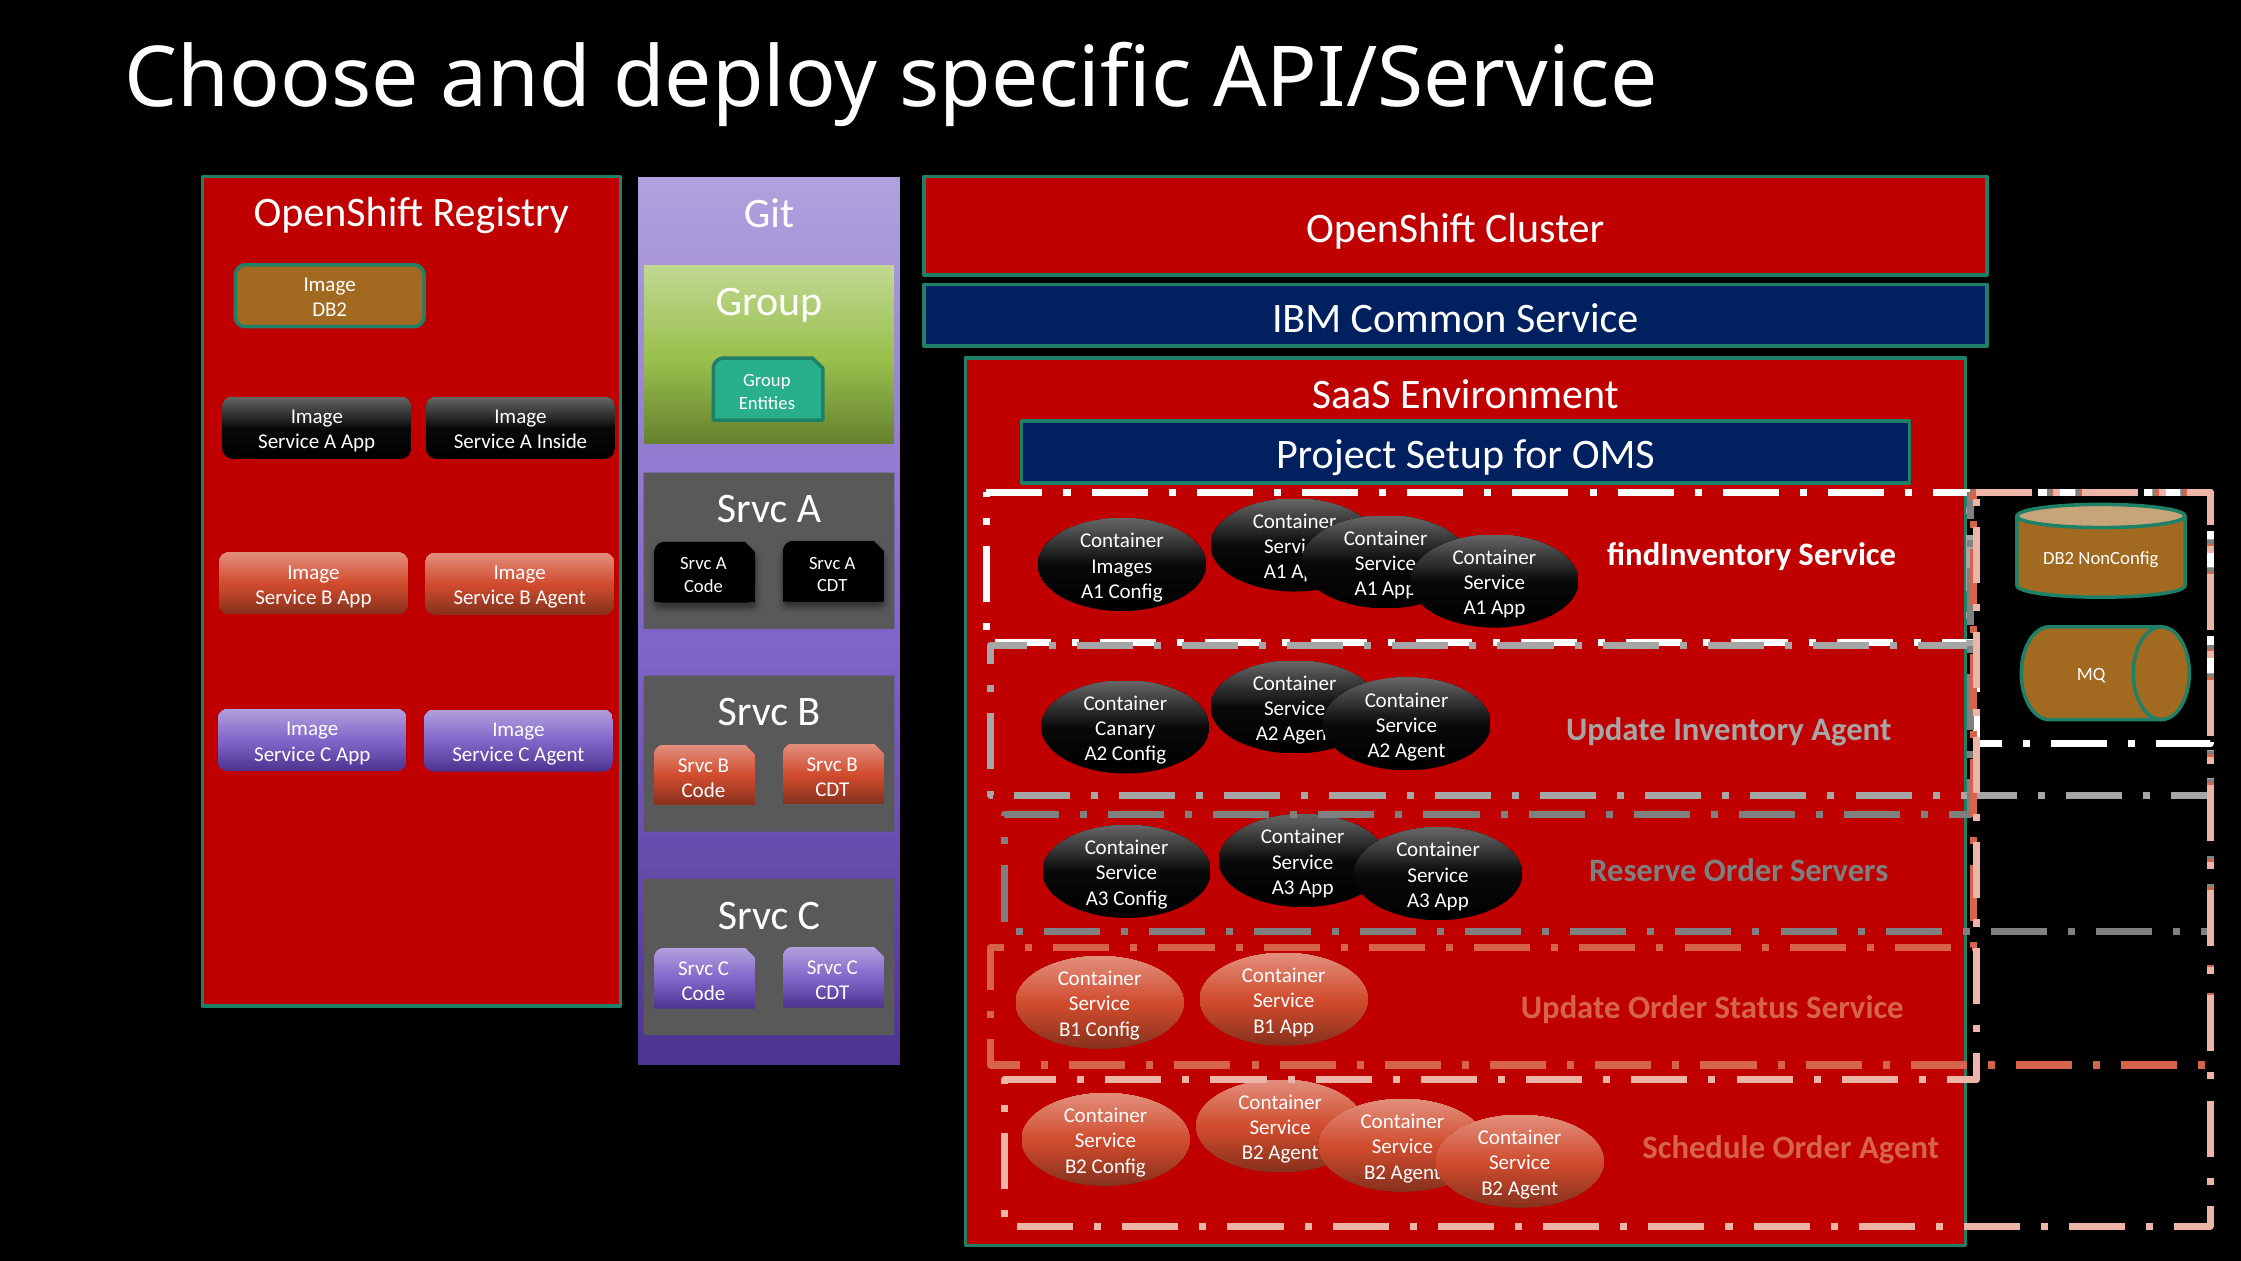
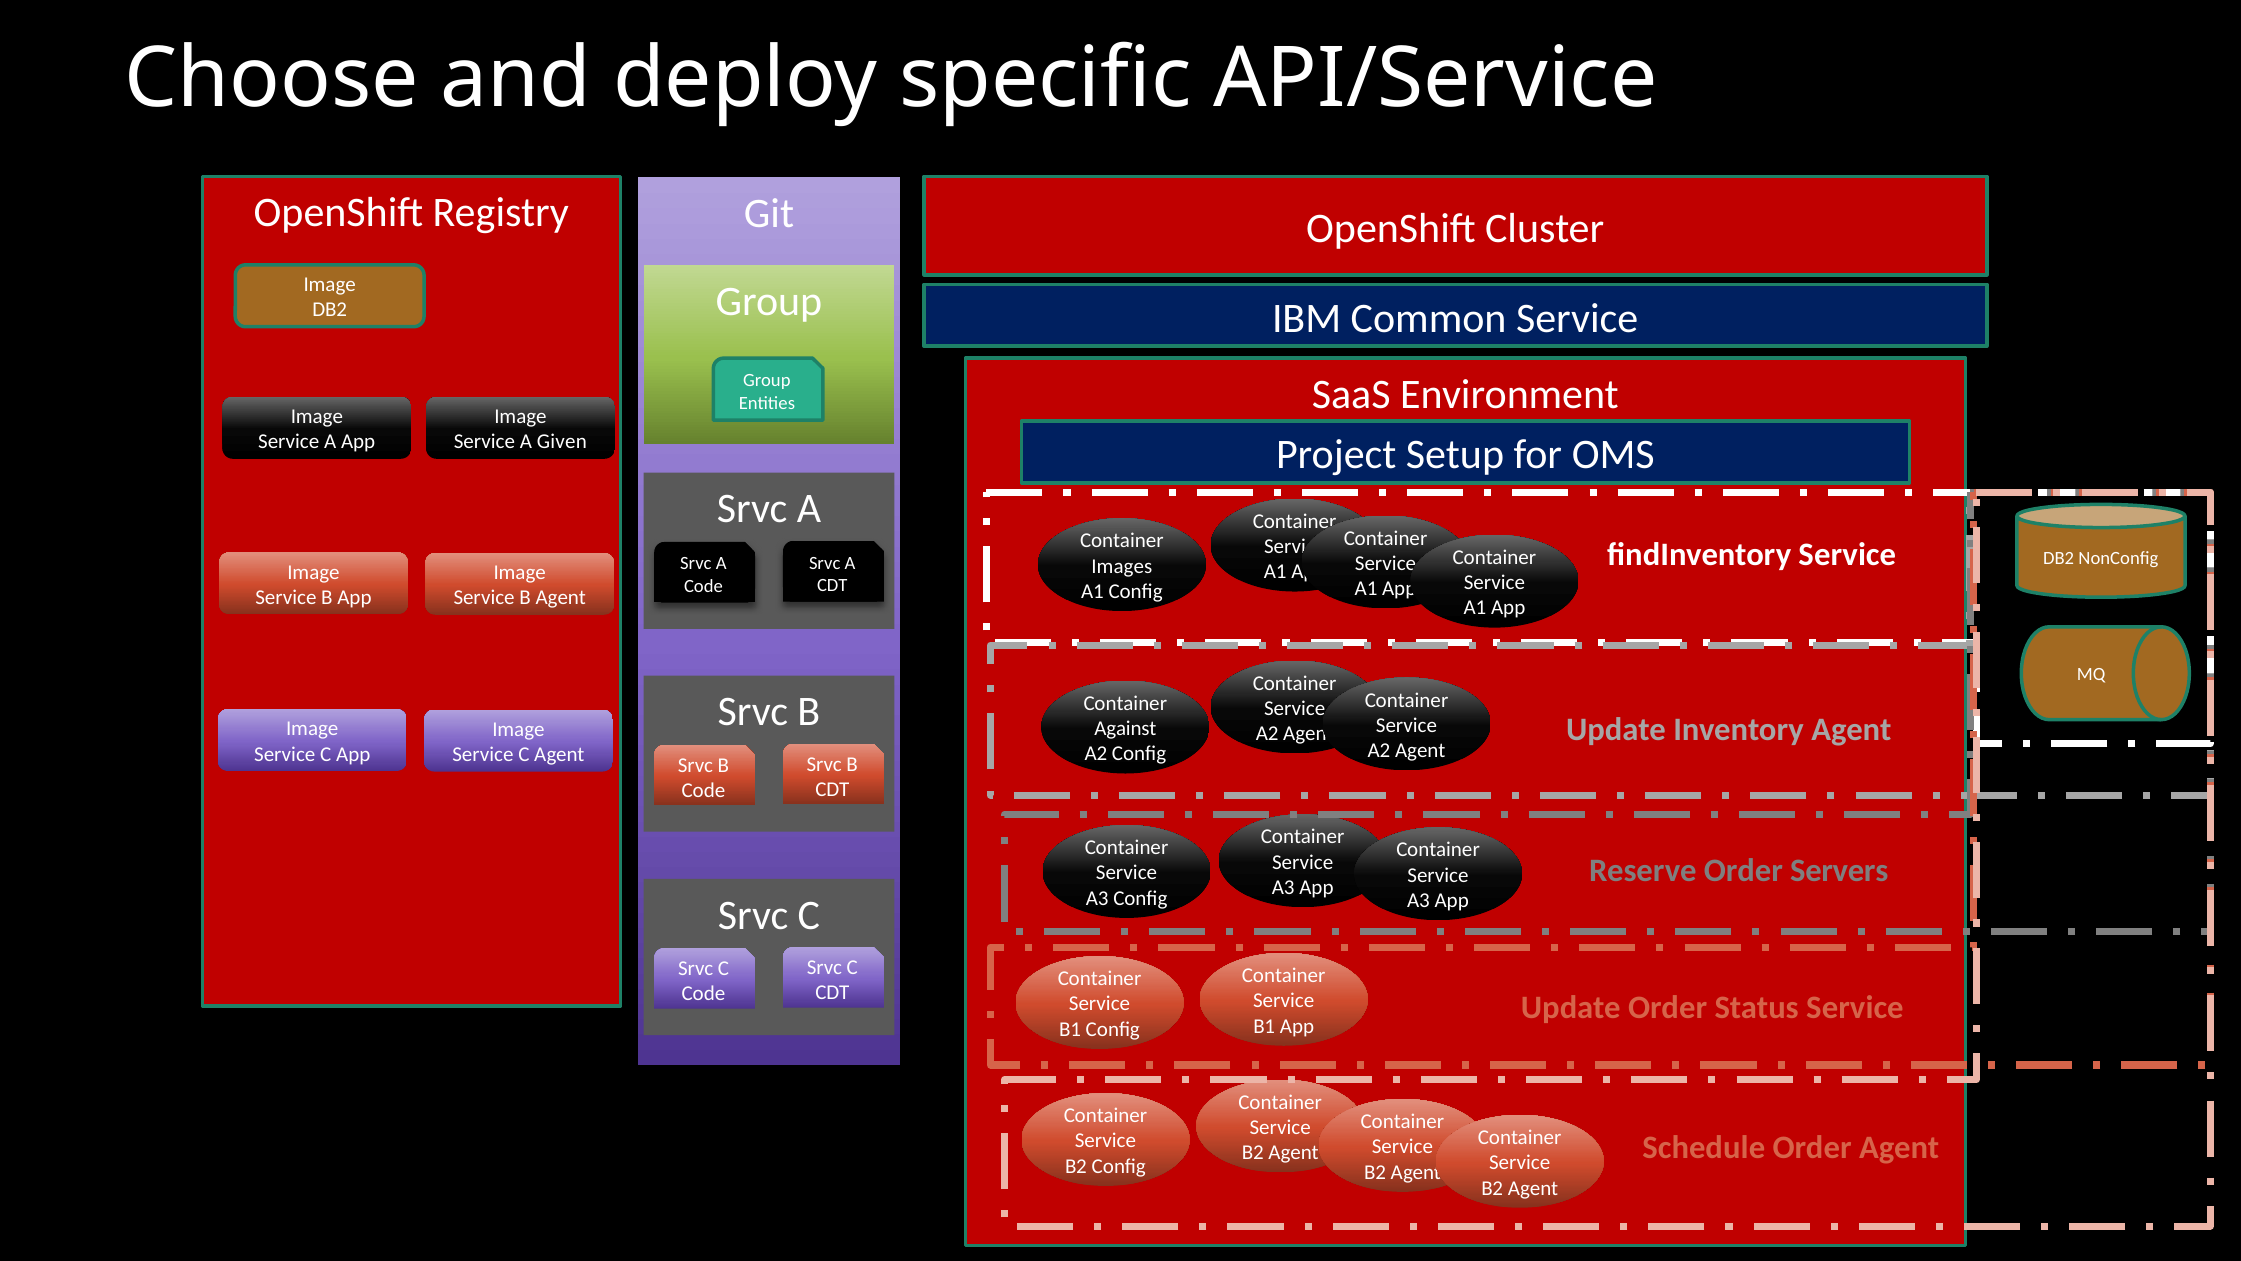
Inside: Inside -> Given (562, 442)
Canary: Canary -> Against (1125, 728)
